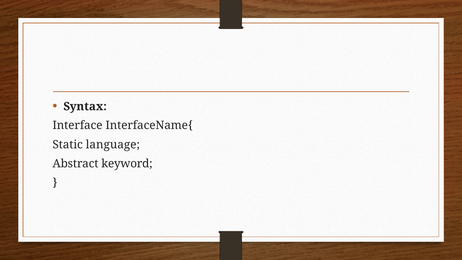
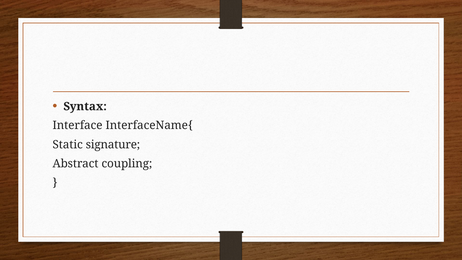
language: language -> signature (113, 144)
keyword: keyword -> coupling (127, 164)
